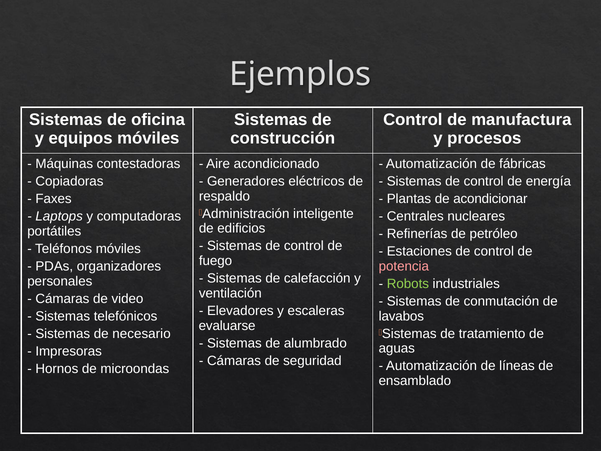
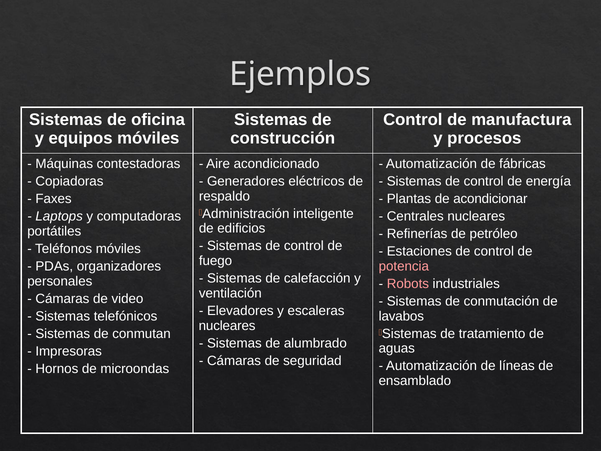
Robots colour: light green -> pink (408, 284)
evaluarse: evaluarse -> nucleares (227, 325)
necesario: necesario -> conmutan (142, 333)
